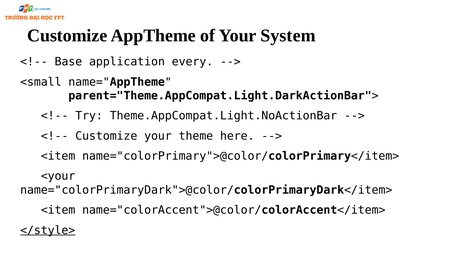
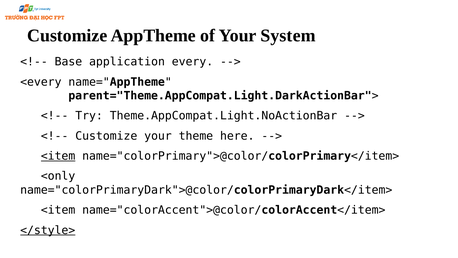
<small: <small -> <every (41, 82)
<item underline: none -> present (58, 156)
<your: <your -> <only (58, 176)
